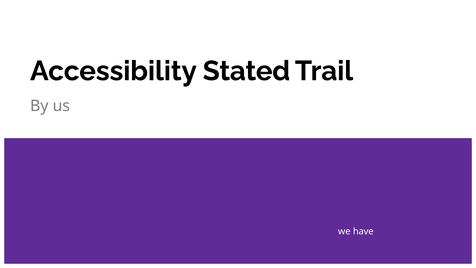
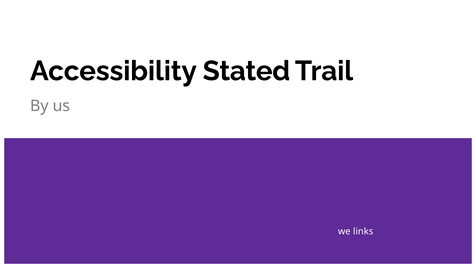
have: have -> links (363, 231)
